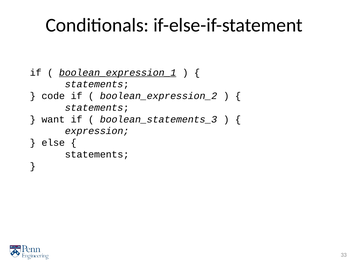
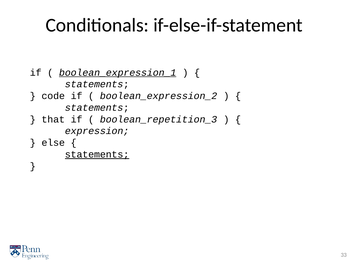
want: want -> that (53, 119)
boolean_statements_3: boolean_statements_3 -> boolean_repetition_3 (159, 119)
statements underline: none -> present (97, 155)
